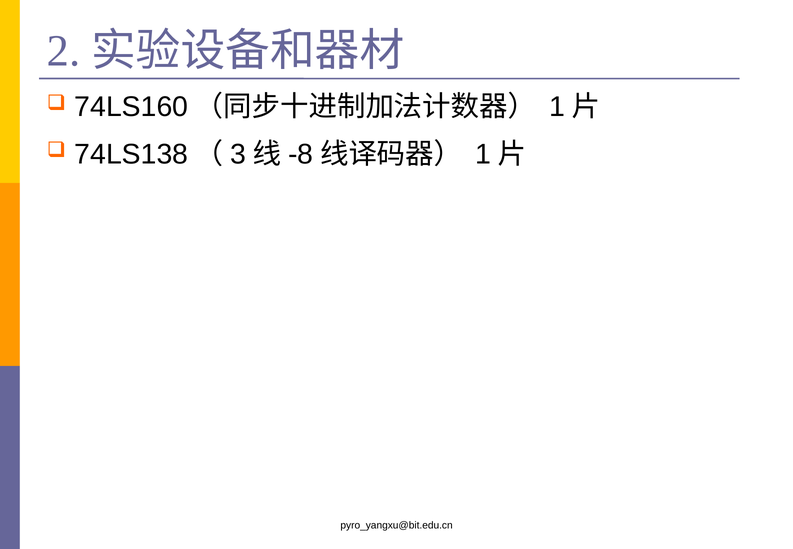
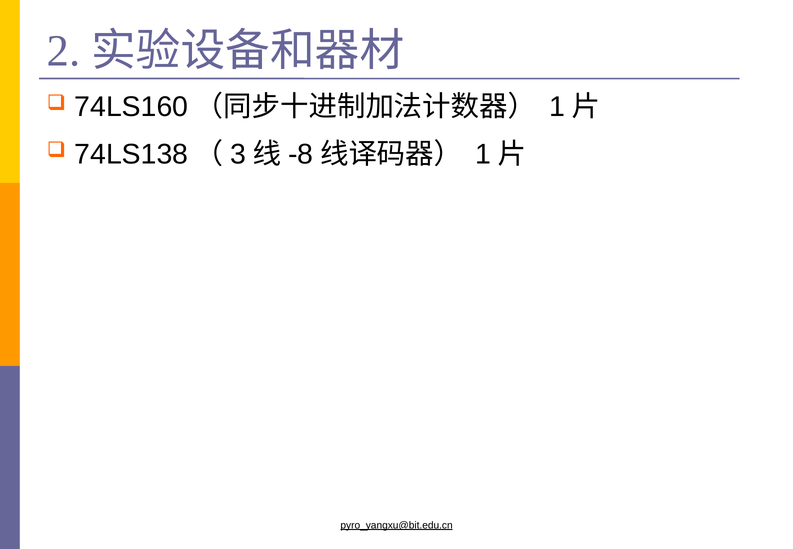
pyro_yangxu@bit.edu.cn underline: none -> present (397, 525)
